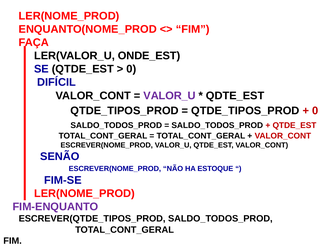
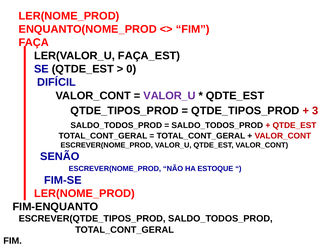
ONDE_EST: ONDE_EST -> FAÇA_EST (149, 56)
0: 0 -> 3 (315, 111)
FIM-ENQUANTO colour: purple -> black (55, 207)
